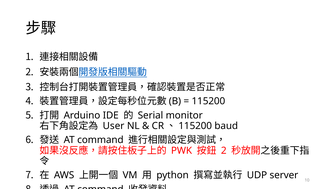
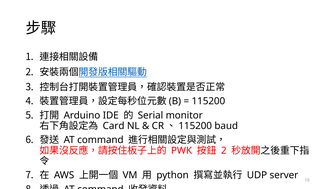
User: User -> Card (114, 126)
